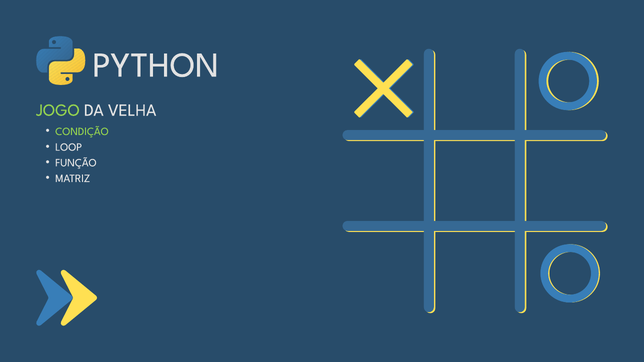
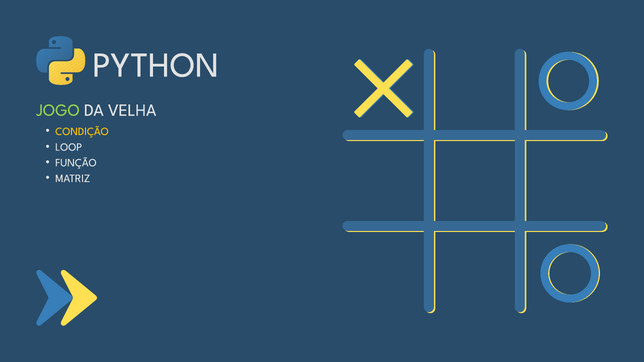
CONDIÇÃO colour: light green -> yellow (82, 132)
